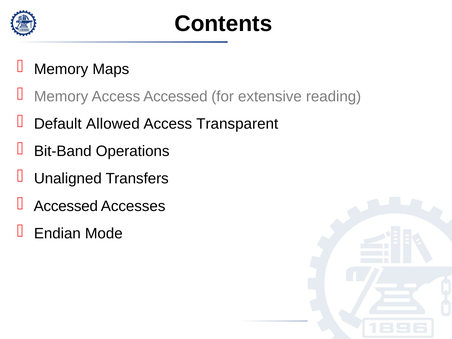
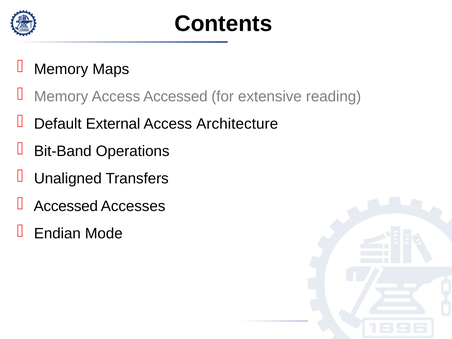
Allowed: Allowed -> External (113, 124)
Transparent: Transparent -> Architecture (237, 124)
